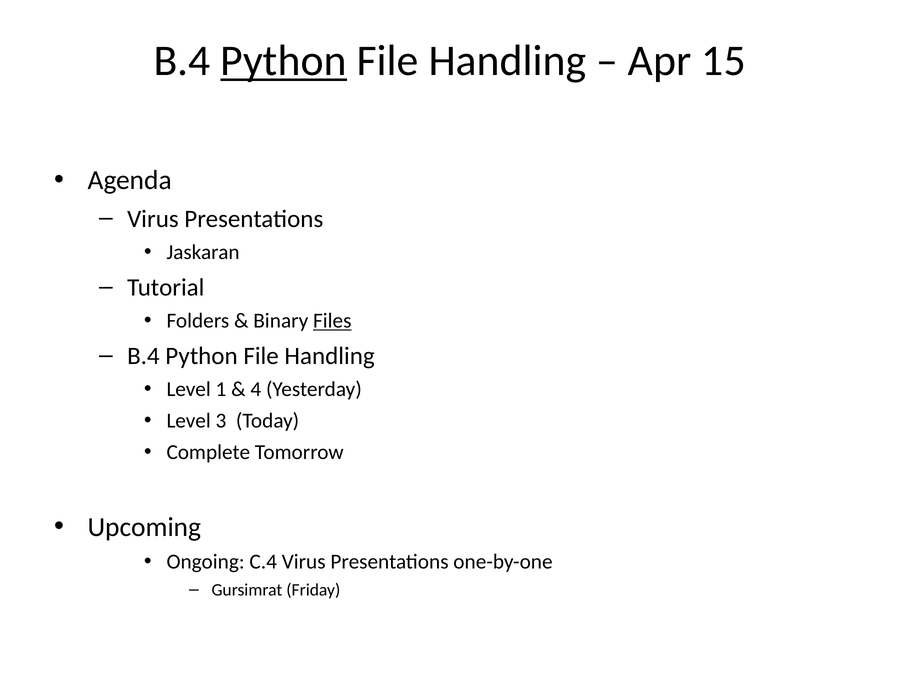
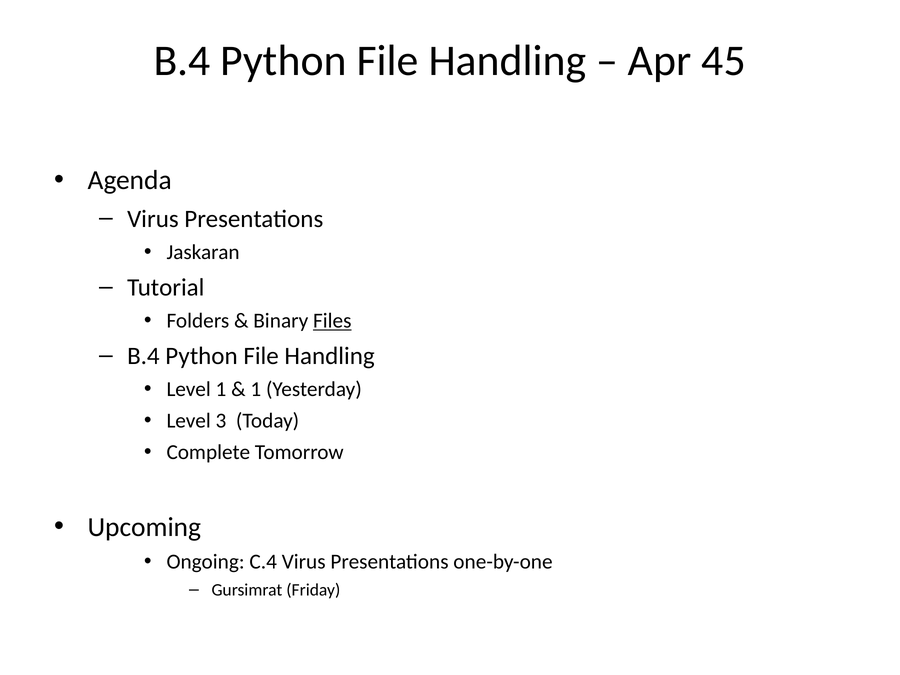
Python underline: present -> none (284, 61)
15: 15 -> 45 (724, 61)
4: 4 -> 1 (256, 389)
